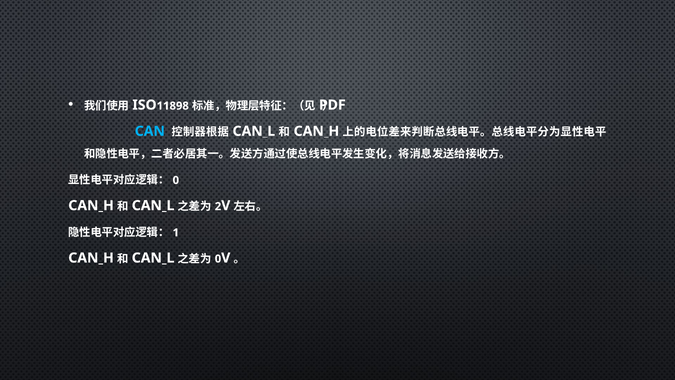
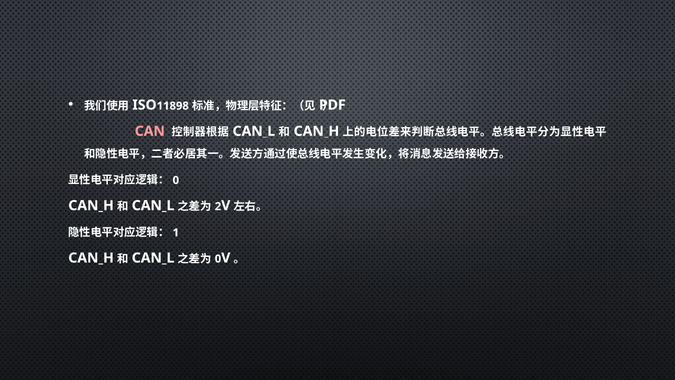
CAN colour: light blue -> pink (150, 131)
